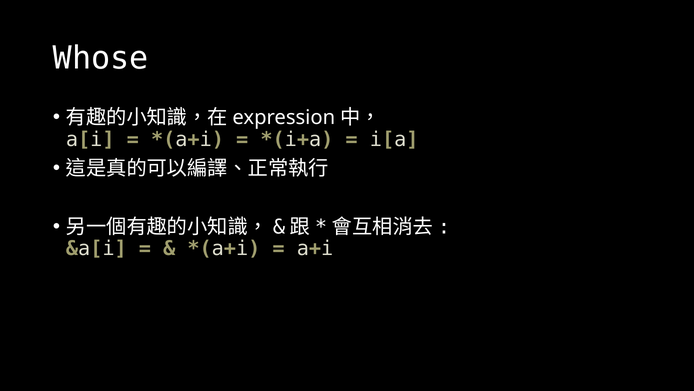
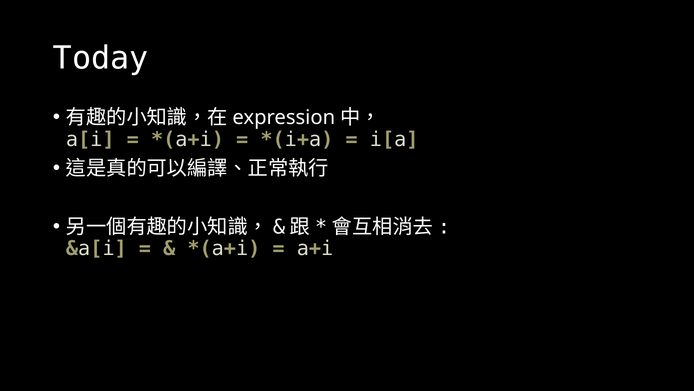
Whose: Whose -> Today (101, 58)
